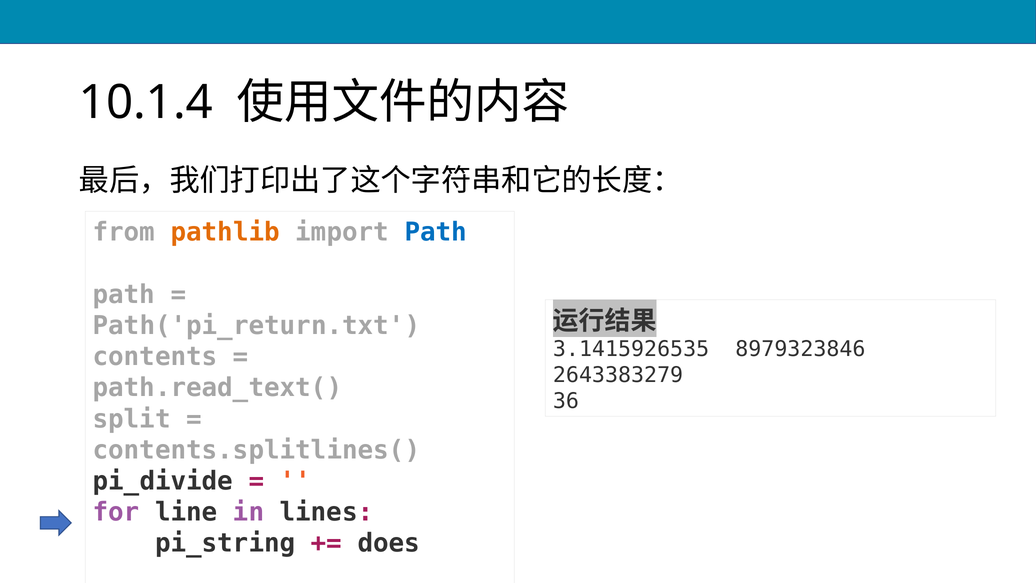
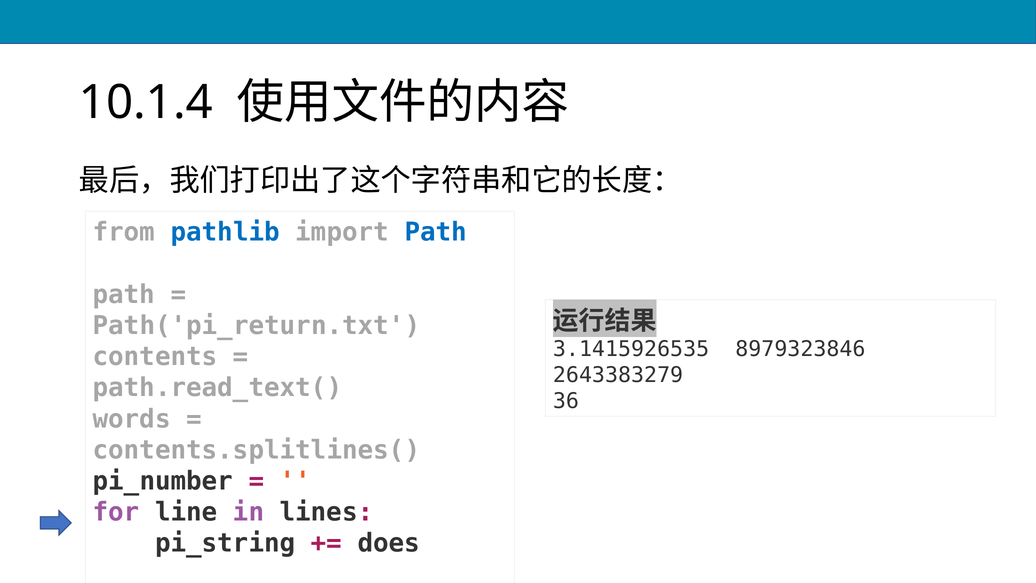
pathlib colour: orange -> blue (225, 232)
split: split -> words (132, 419)
pi_divide: pi_divide -> pi_number (163, 481)
